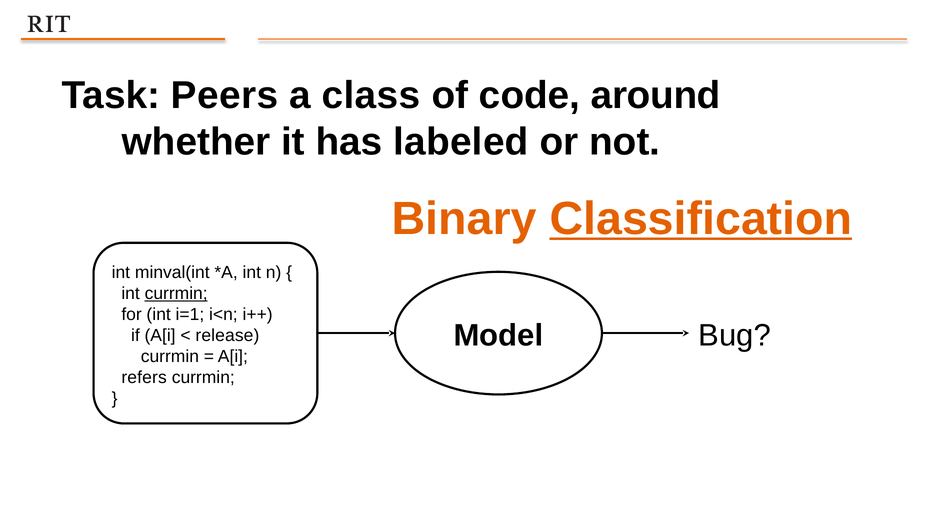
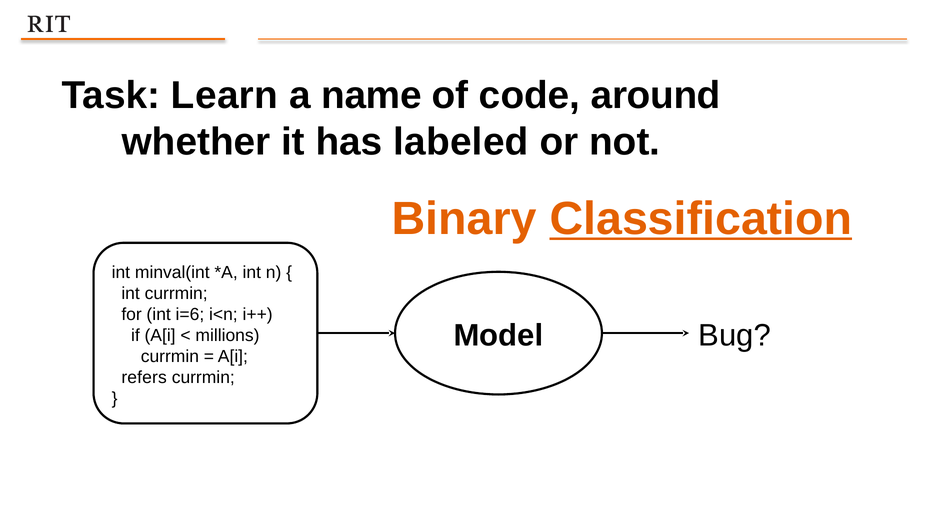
Peers: Peers -> Learn (225, 95)
class: class -> name (371, 95)
currmin underline: present -> none (176, 294)
i=1: i=1 -> i=6 (190, 315)
release: release -> millions (227, 336)
